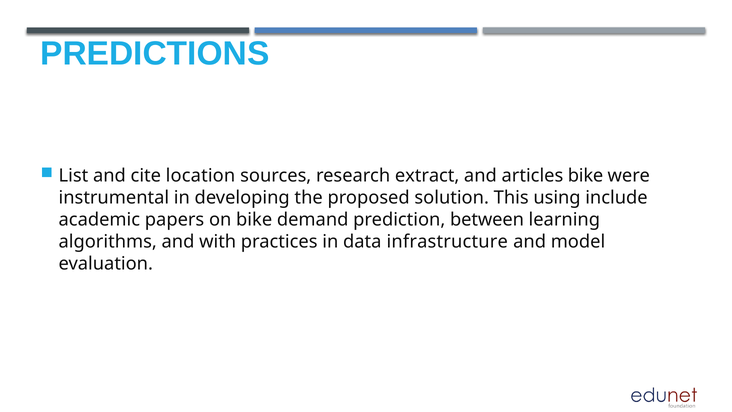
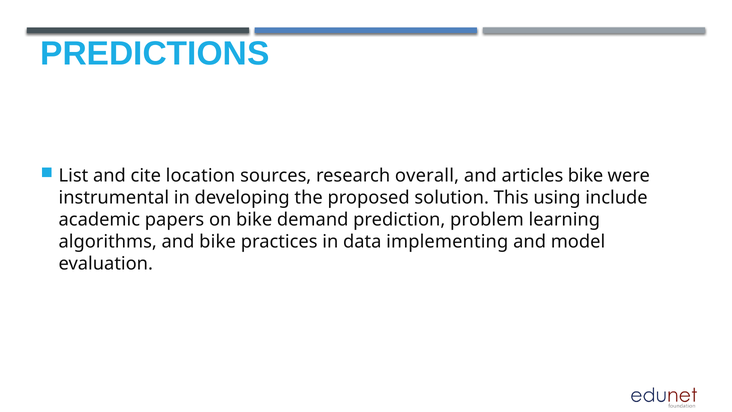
extract: extract -> overall (427, 176)
between: between -> problem (487, 220)
and with: with -> bike (218, 242)
infrastructure: infrastructure -> implementing (447, 242)
